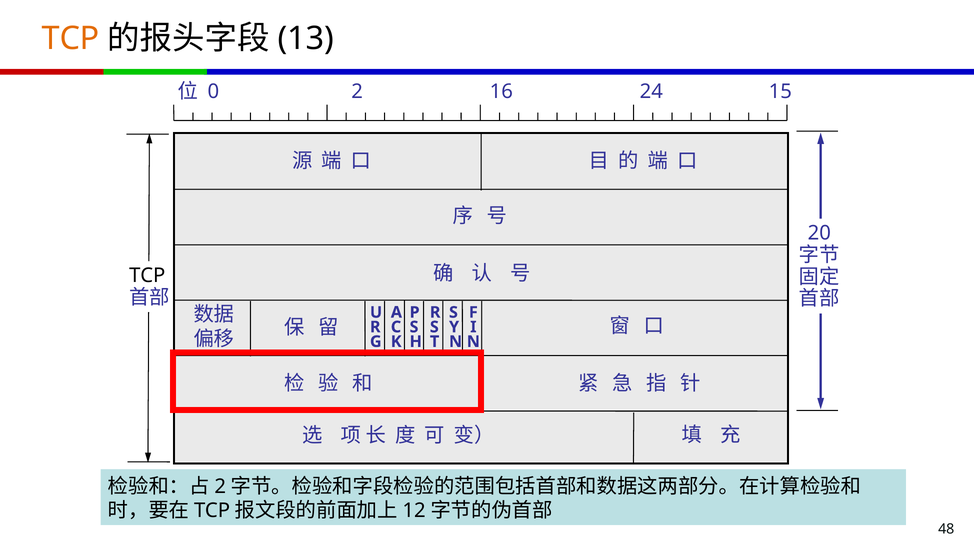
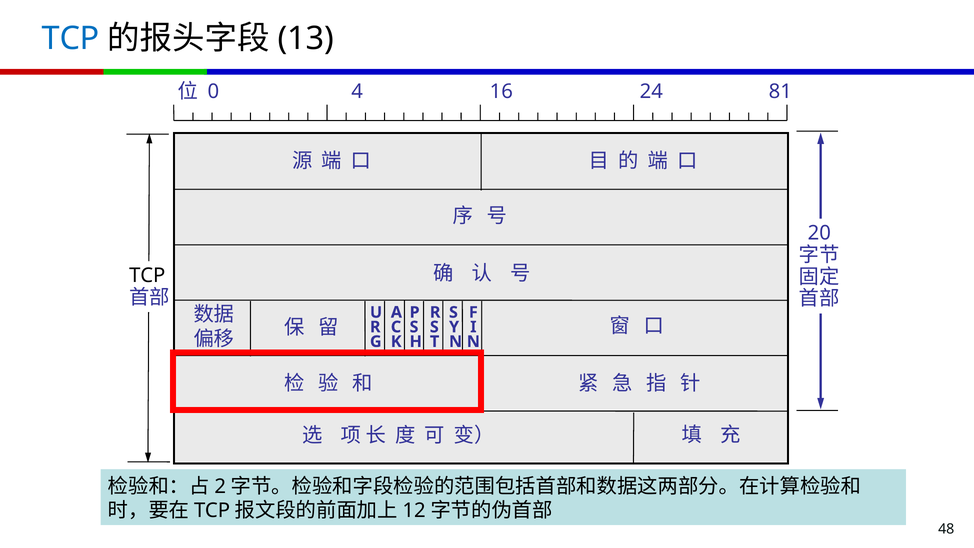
TCP colour: orange -> blue (71, 38)
0 2: 2 -> 4 (357, 92)
15: 15 -> 81 (780, 92)
